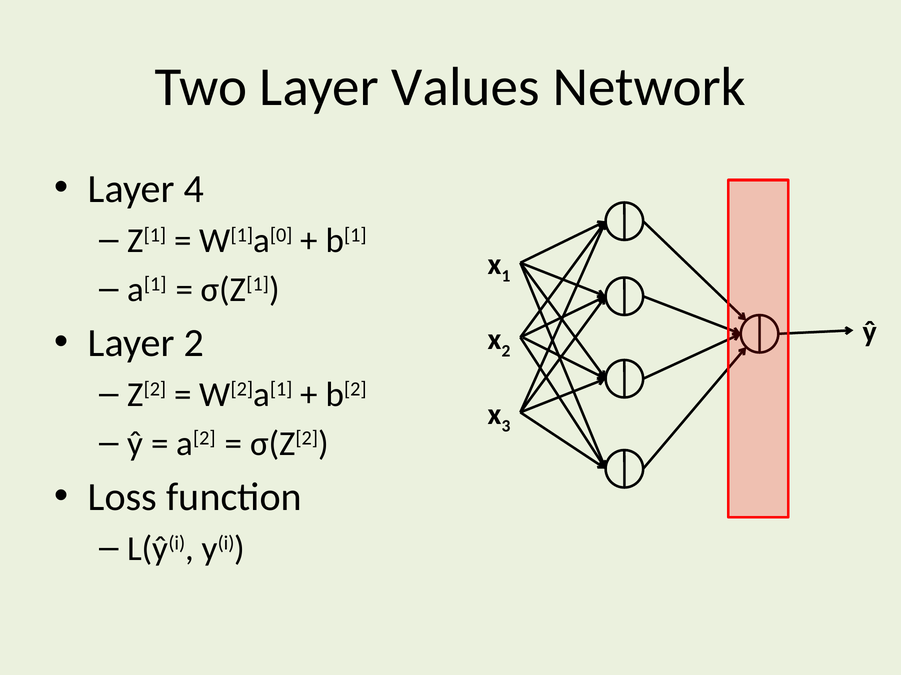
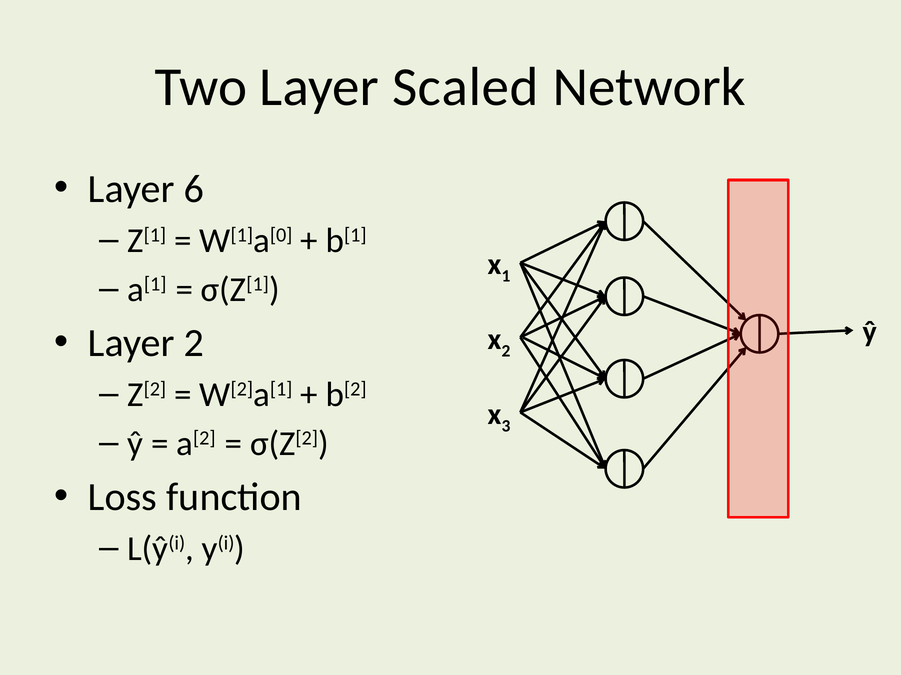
Values: Values -> Scaled (465, 87)
4: 4 -> 6 (194, 189)
